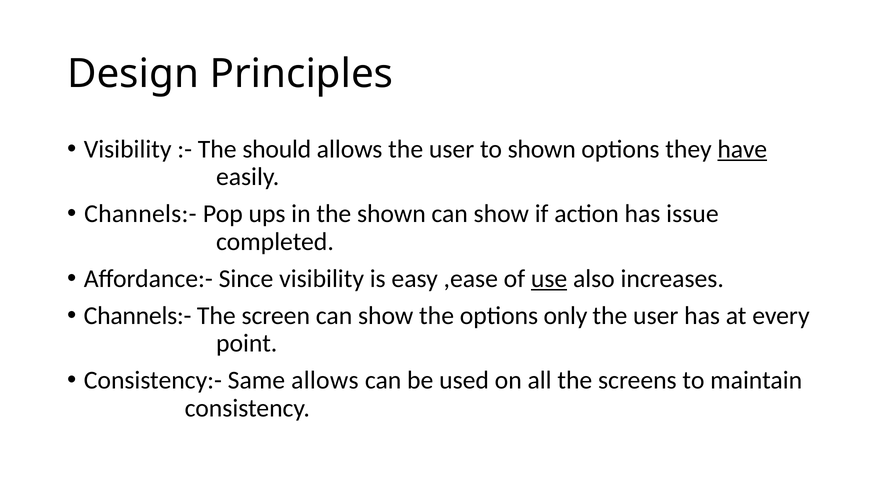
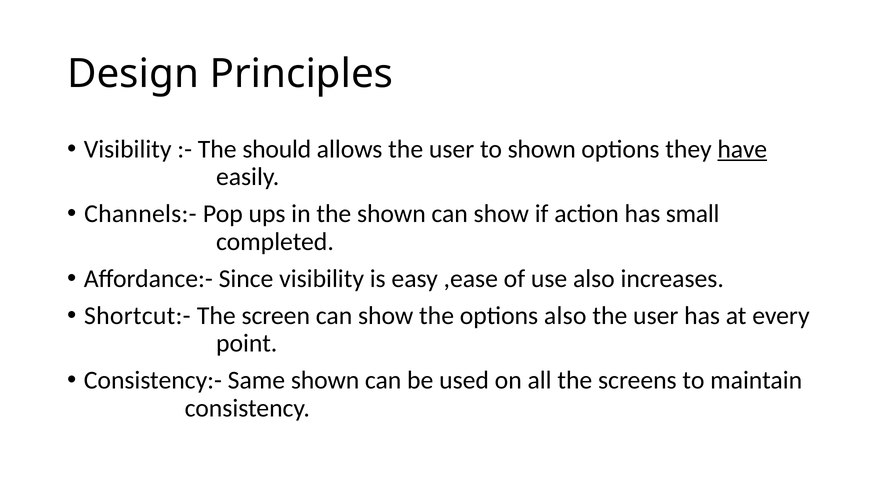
issue: issue -> small (693, 214)
use underline: present -> none (549, 279)
Channels:-: Channels:- -> Shortcut:- (137, 316)
options only: only -> also (565, 316)
Same allows: allows -> shown (325, 380)
